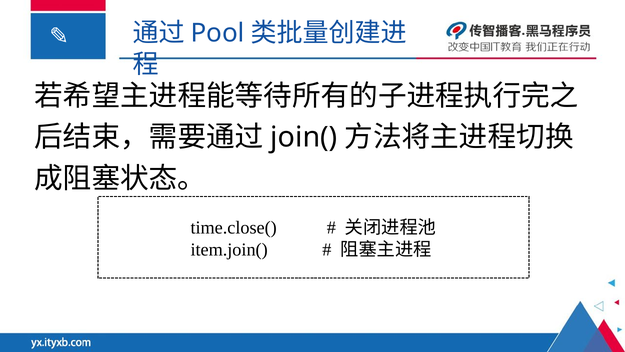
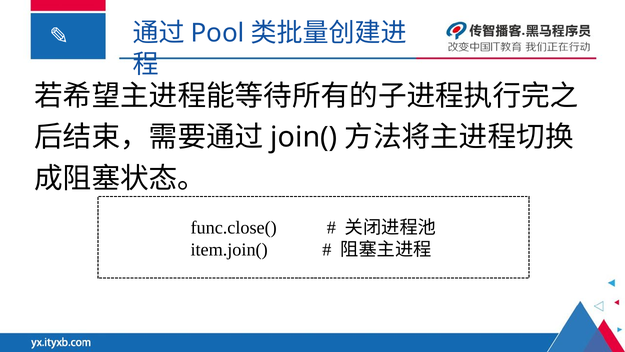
time.close(: time.close( -> func.close( (234, 228)
